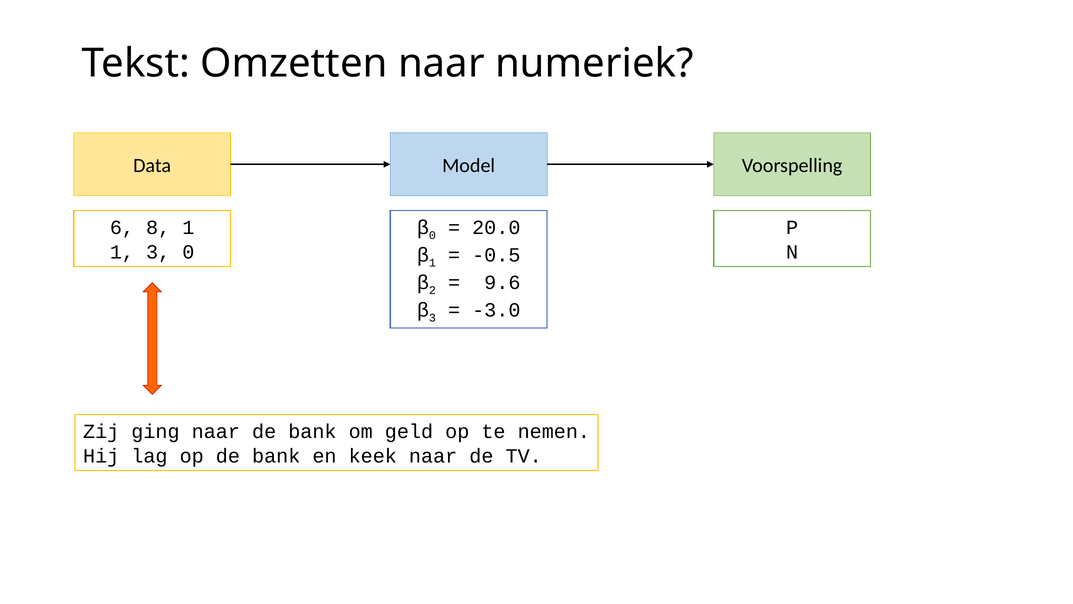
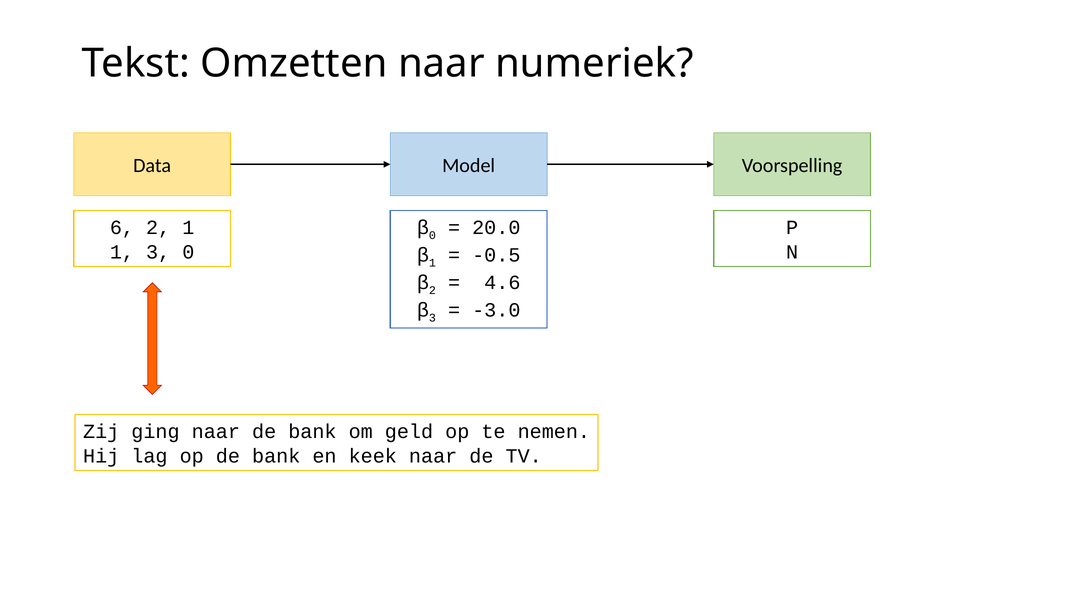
6 8: 8 -> 2 (158, 228)
9.6: 9.6 -> 4.6 (502, 282)
